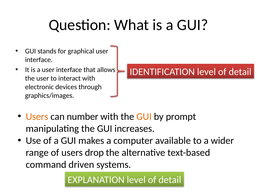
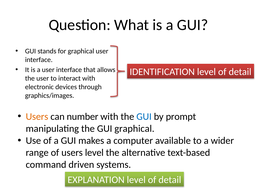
GUI colour: orange -> blue (144, 116)
GUI increases: increases -> graphical (134, 128)
users drop: drop -> level (94, 152)
